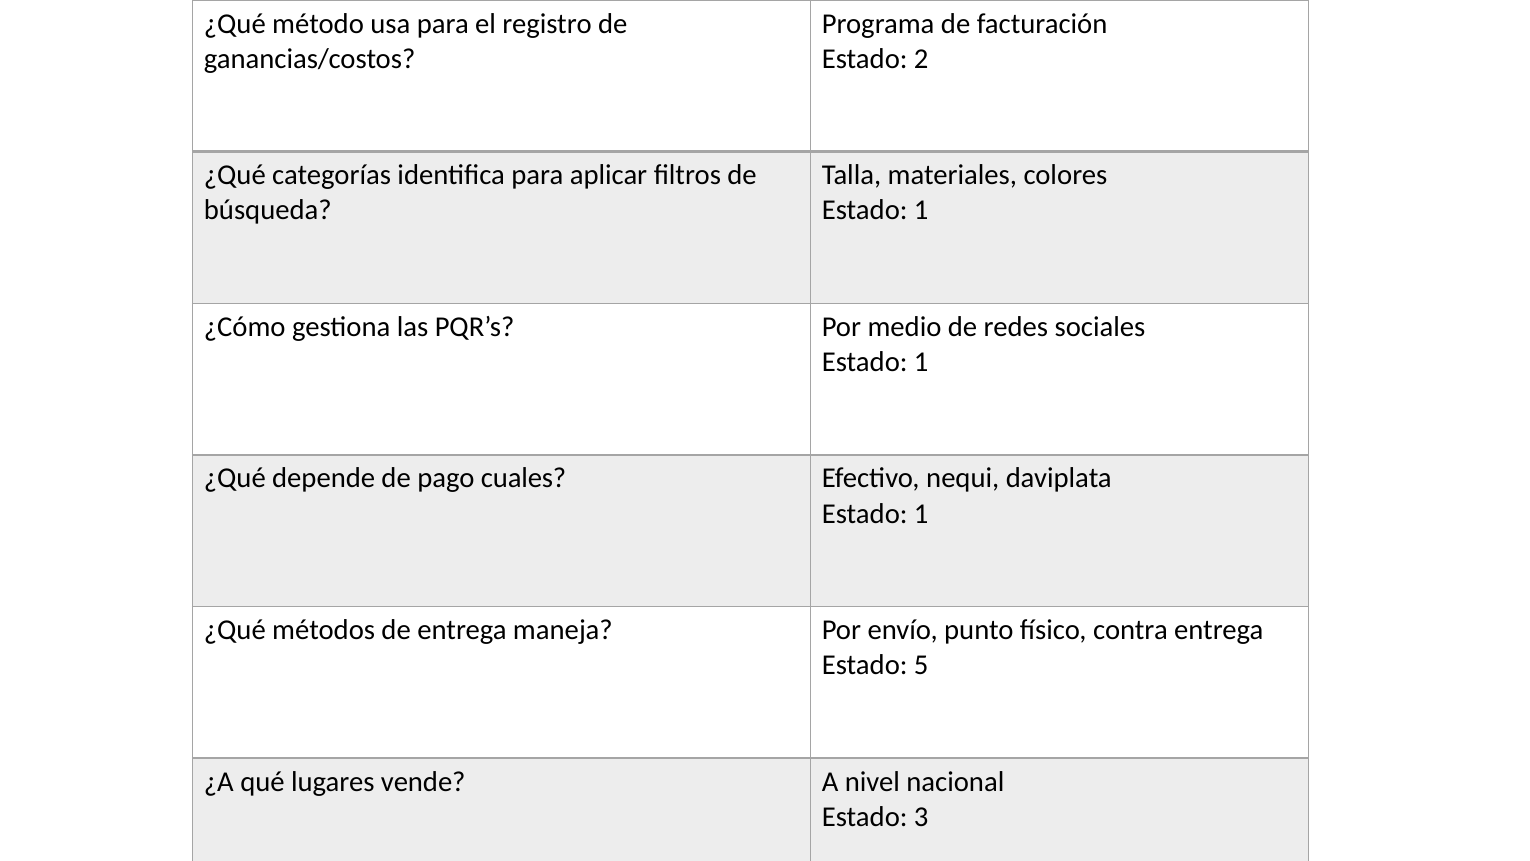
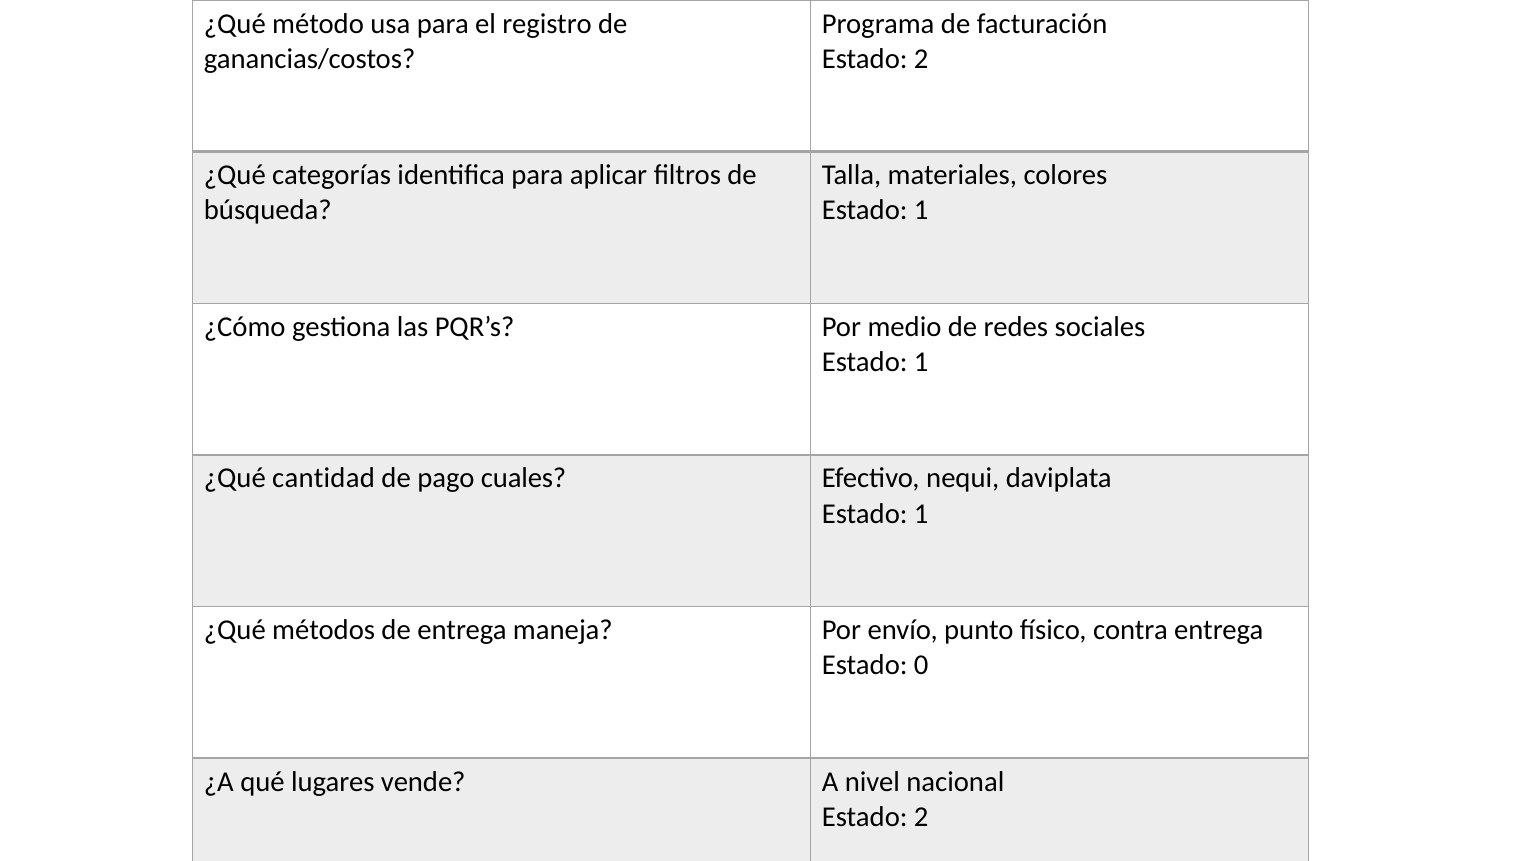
depende: depende -> cantidad (324, 478)
5: 5 -> 0 (921, 665)
3: 3 -> 2 (921, 816)
